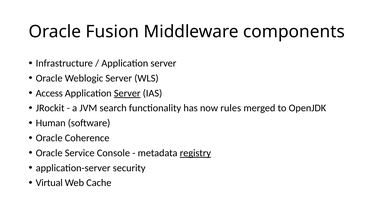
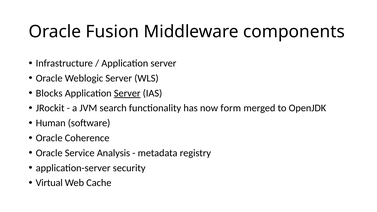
Access: Access -> Blocks (49, 93)
rules: rules -> form (231, 108)
Console: Console -> Analysis (113, 153)
registry underline: present -> none (195, 153)
